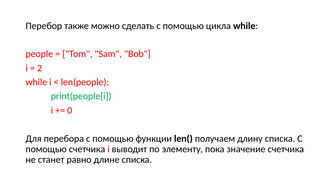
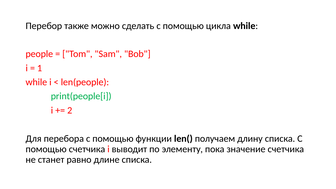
2: 2 -> 1 (40, 68)
0: 0 -> 2 (70, 110)
